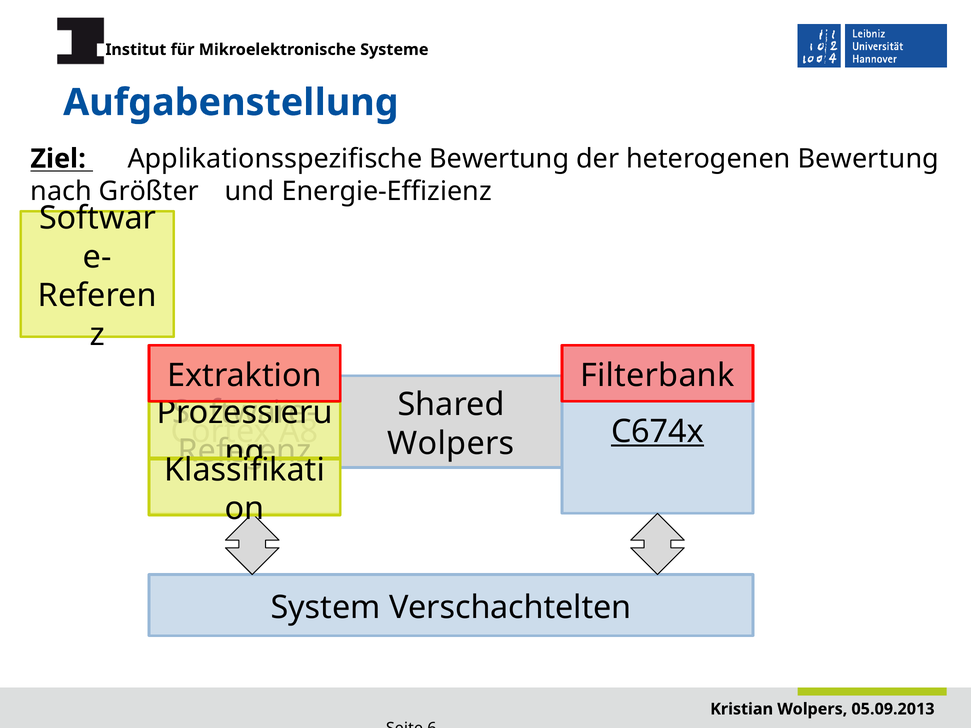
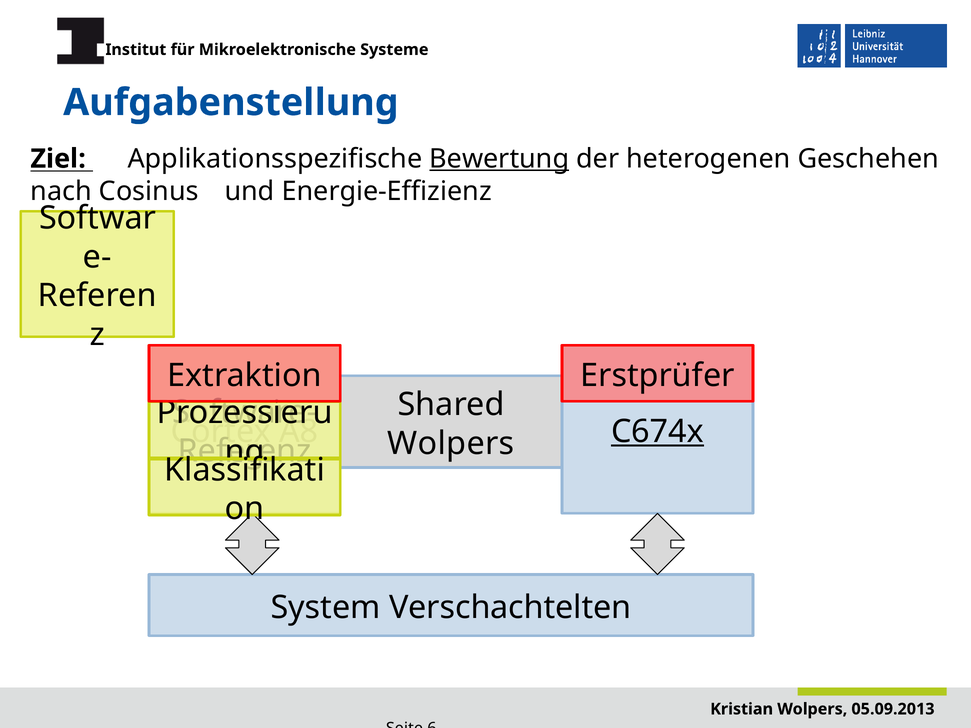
Bewertung underline: none -> present (499, 159)
heterogenen Bewertung: Bewertung -> Geschehen (868, 159)
Größter: Größter -> Cosinus (149, 191)
Filterbank: Filterbank -> Erstprüfer (657, 376)
